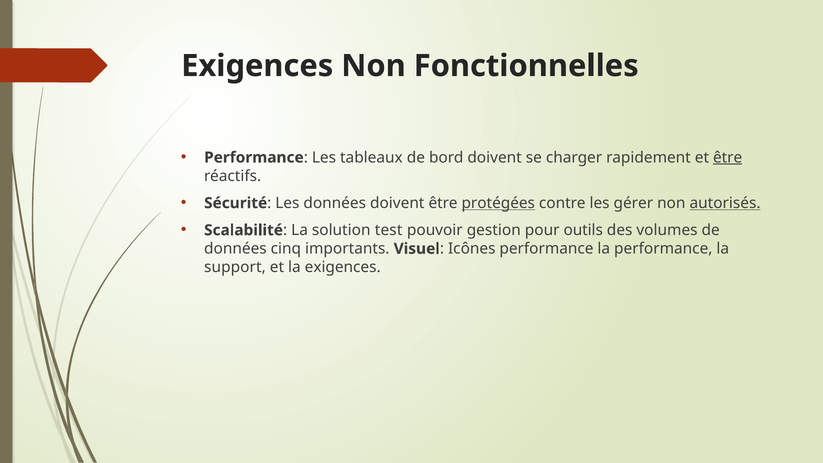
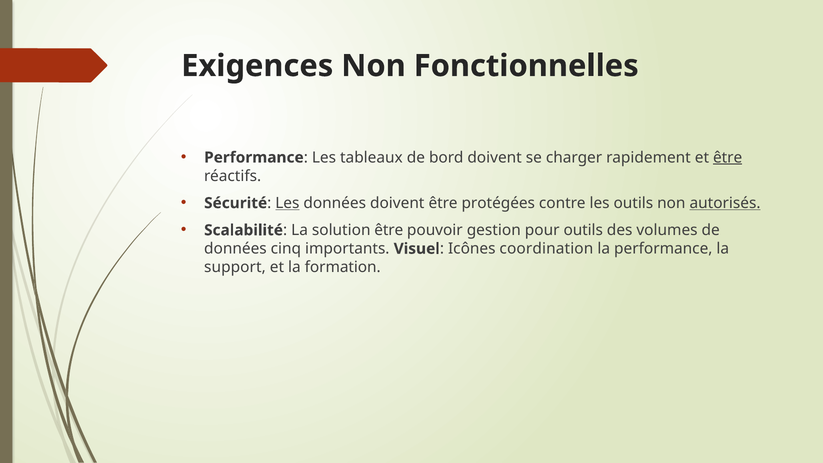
Les underline: none -> present (287, 203)
protégées underline: present -> none (498, 203)
les gérer: gérer -> outils (633, 203)
solution test: test -> être (389, 230)
Icônes performance: performance -> coordination (546, 249)
la exigences: exigences -> formation (343, 267)
